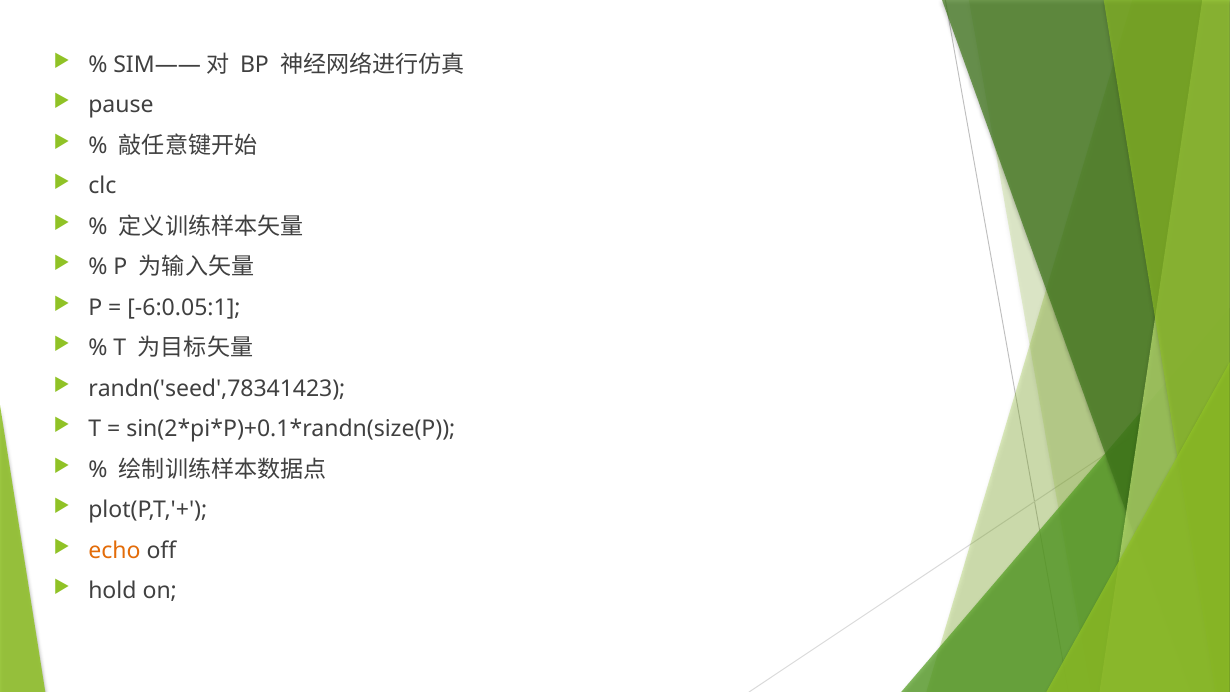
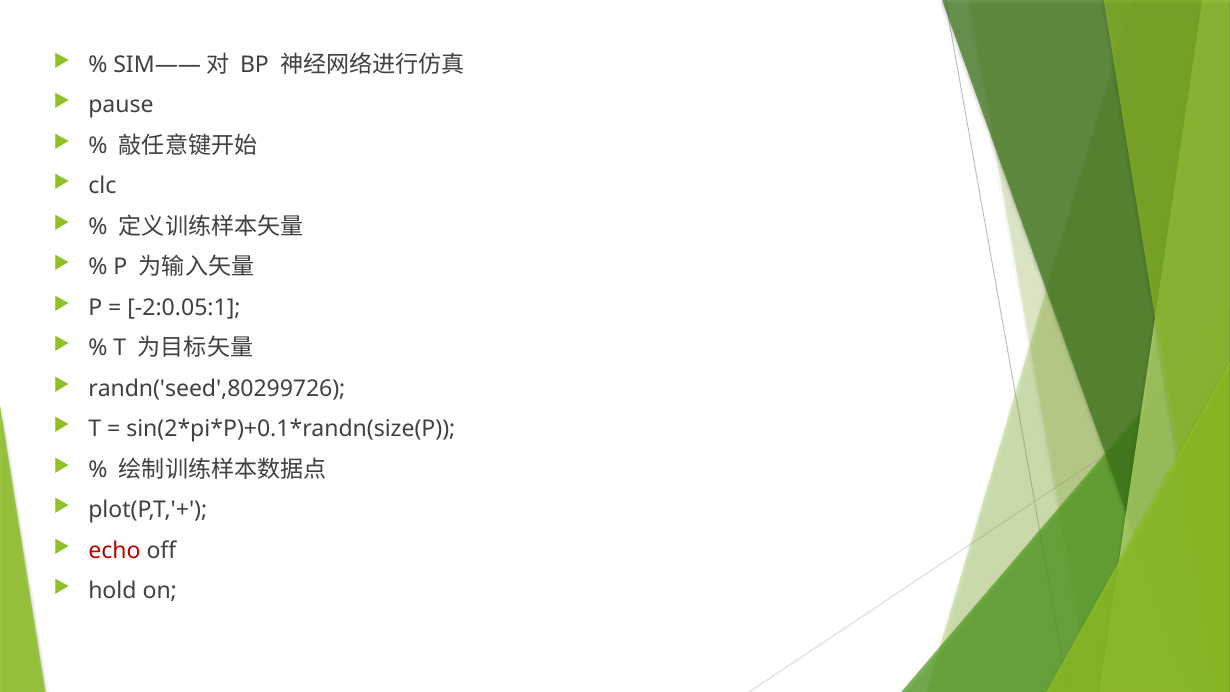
-6:0.05:1: -6:0.05:1 -> -2:0.05:1 (184, 308)
randn('seed',78341423: randn('seed',78341423 -> randn('seed',80299726 (217, 389)
echo colour: orange -> red (114, 551)
